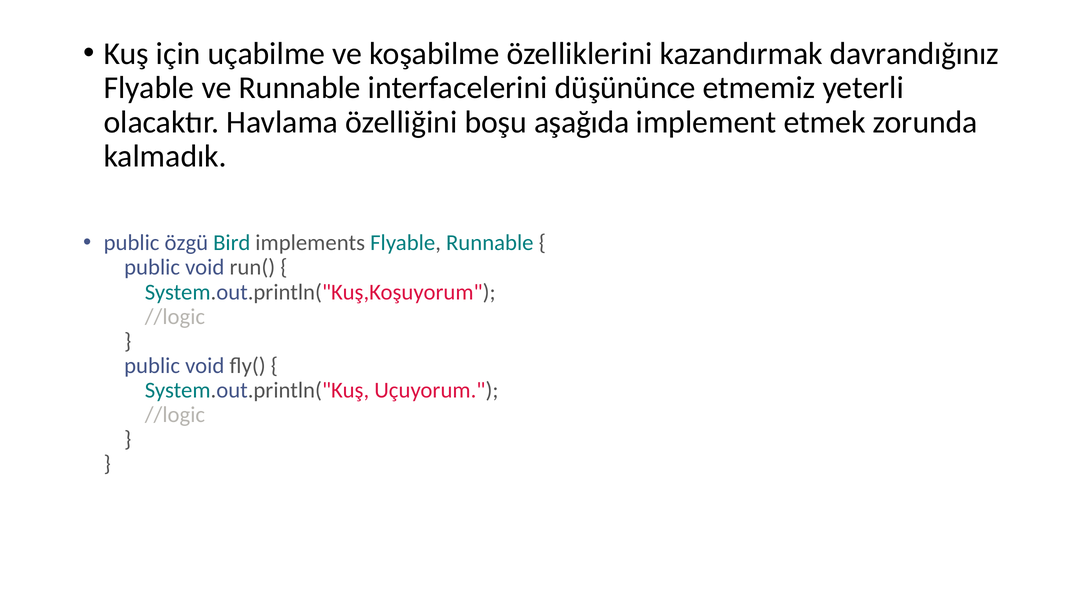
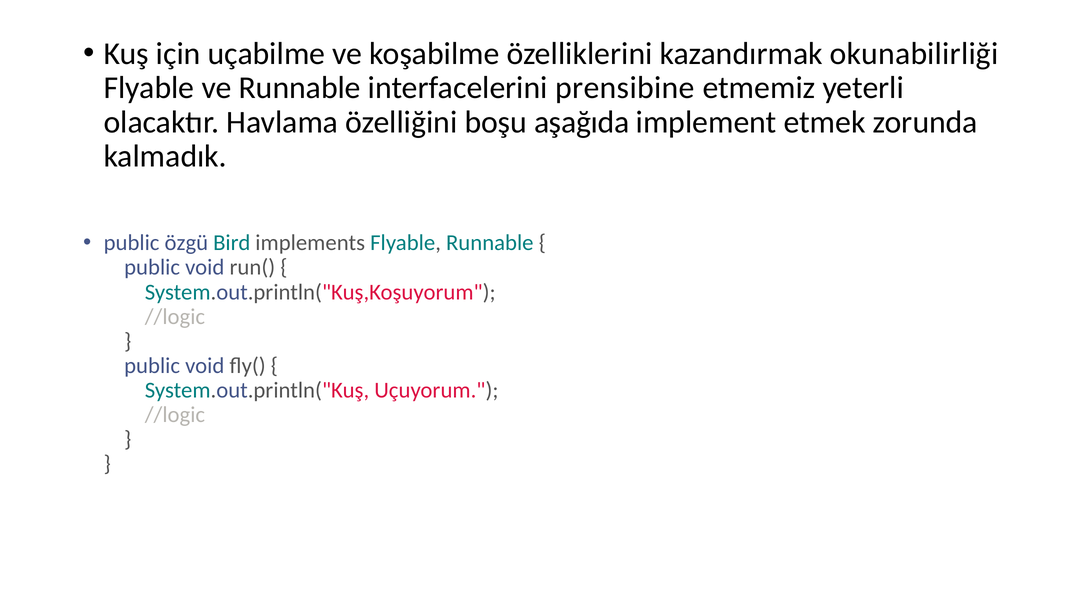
davrandığınız: davrandığınız -> okunabilirliği (914, 54)
düşününce: düşününce -> prensibine (625, 88)
